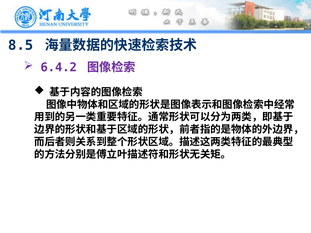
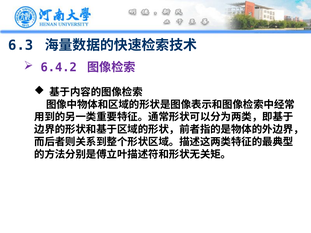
8.5: 8.5 -> 6.3 (21, 45)
